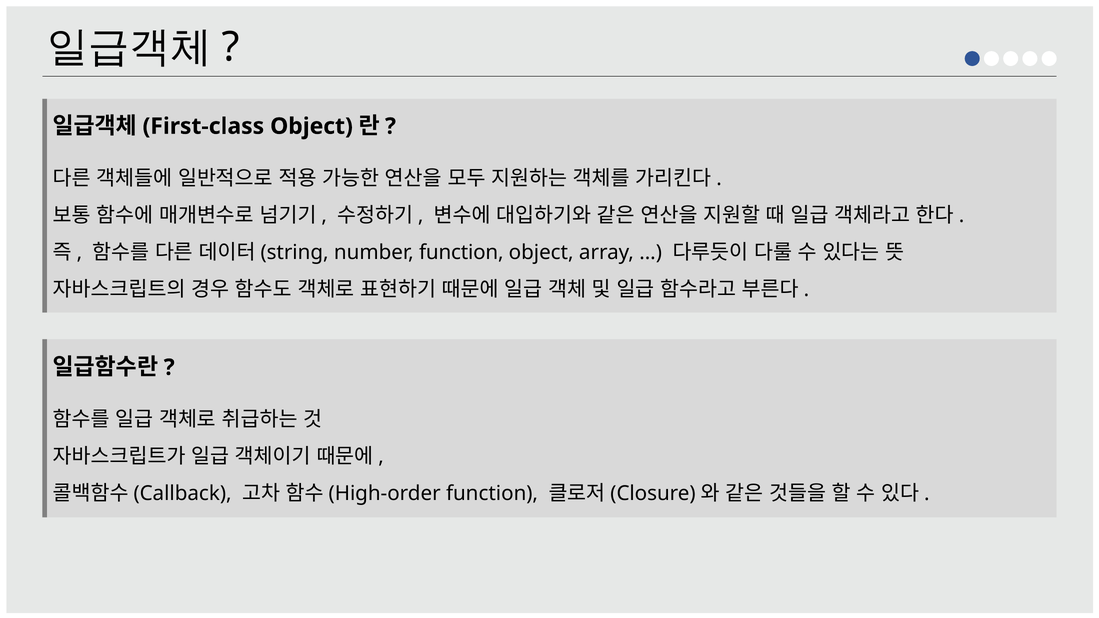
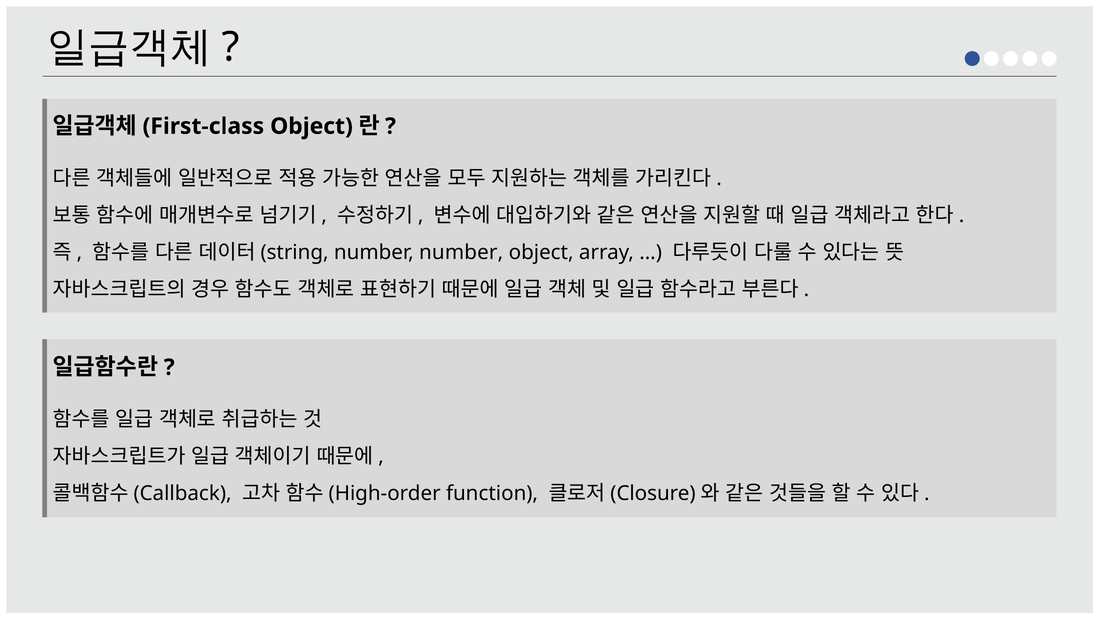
number function: function -> number (461, 253)
